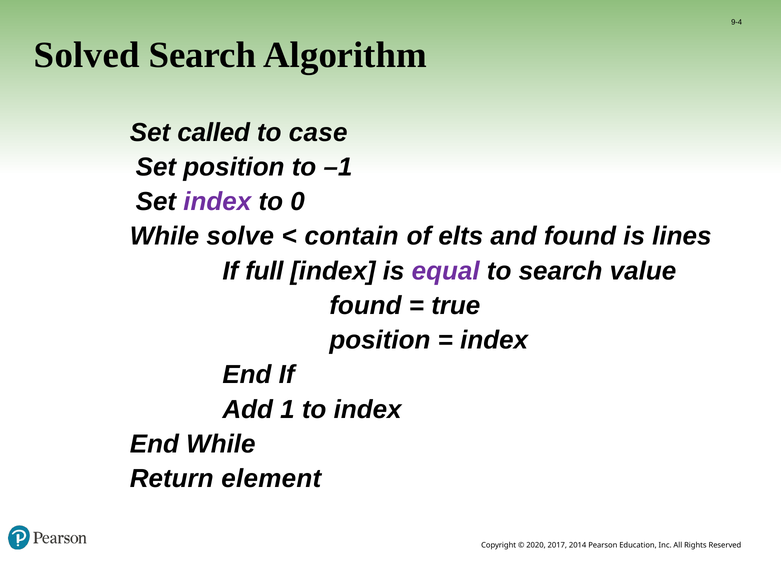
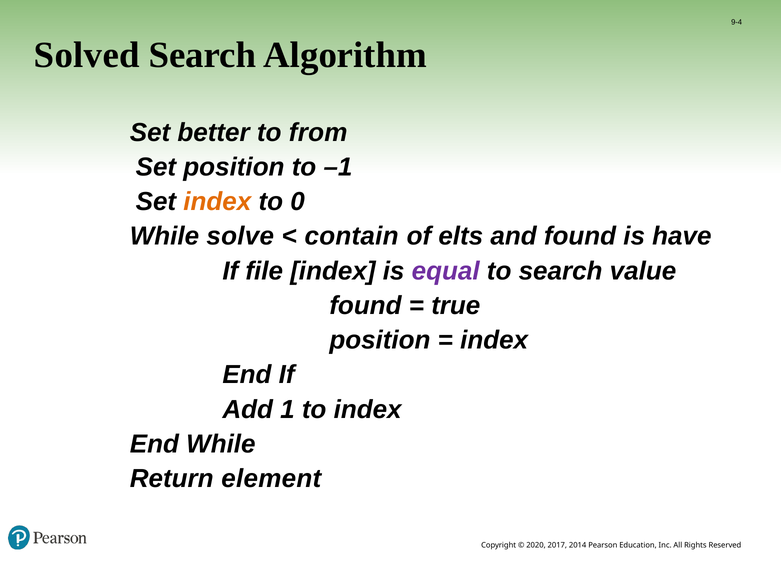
called: called -> better (214, 132)
case: case -> from (318, 132)
index colour: purple -> orange (217, 202)
lines: lines -> have (682, 236)
full: full -> file (264, 271)
